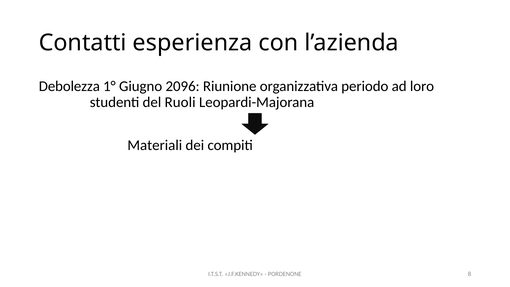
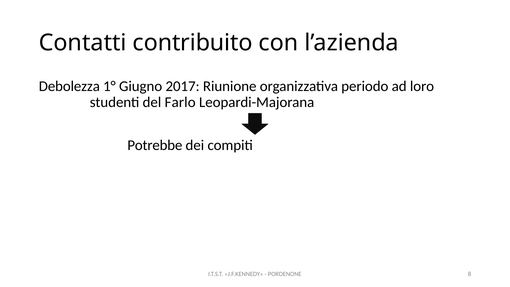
esperienza: esperienza -> contribuito (193, 43)
2096: 2096 -> 2017 (183, 86)
Ruoli: Ruoli -> Farlo (180, 102)
Materiali: Materiali -> Potrebbe (155, 145)
